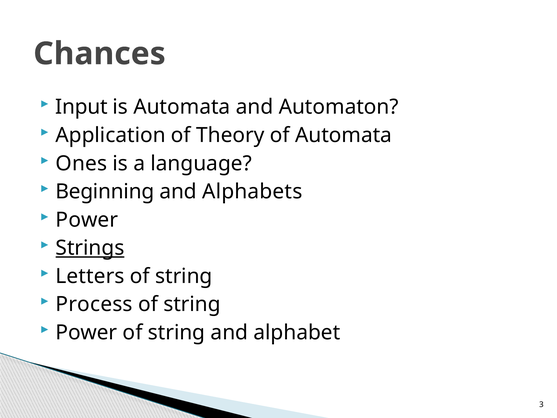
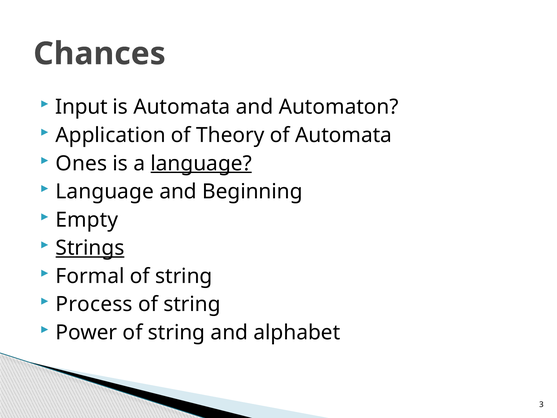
language underline: none -> present (201, 163)
Beginning: Beginning -> Language (105, 192)
Alphabets: Alphabets -> Beginning (252, 192)
Power: Power -> Empty (87, 220)
Letters: Letters -> Formal (90, 276)
